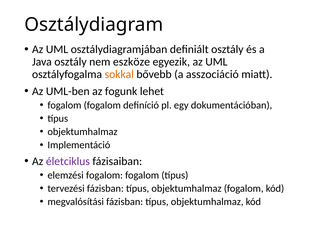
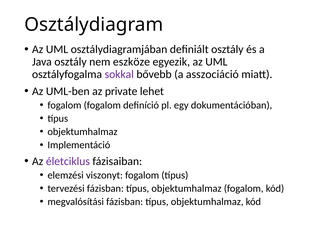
sokkal colour: orange -> purple (119, 74)
fogunk: fogunk -> private (121, 91)
elemzési fogalom: fogalom -> viszonyt (104, 175)
